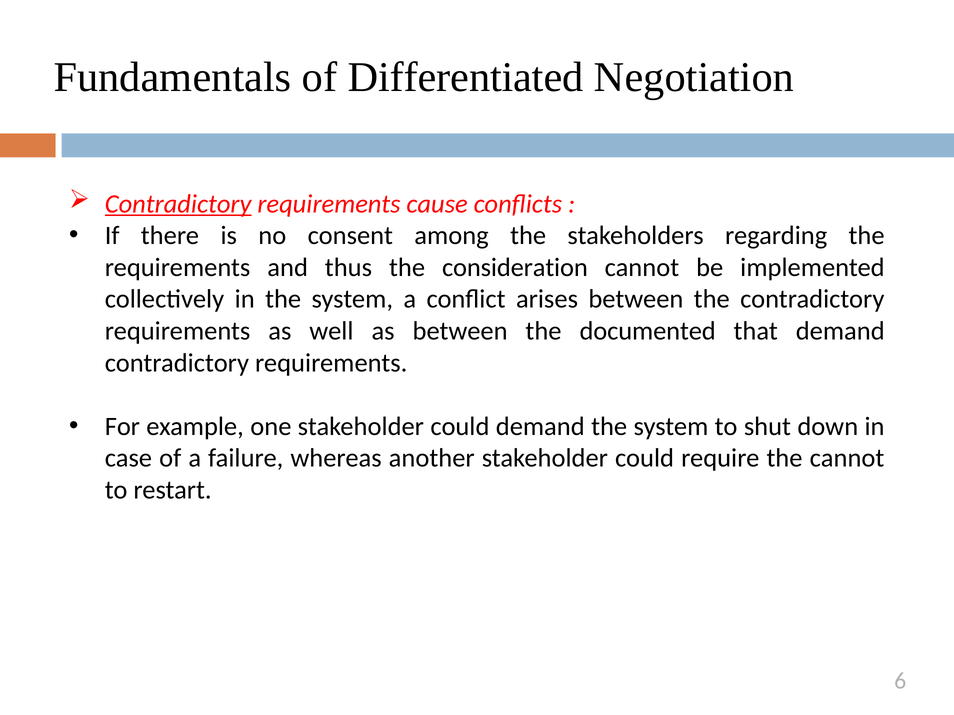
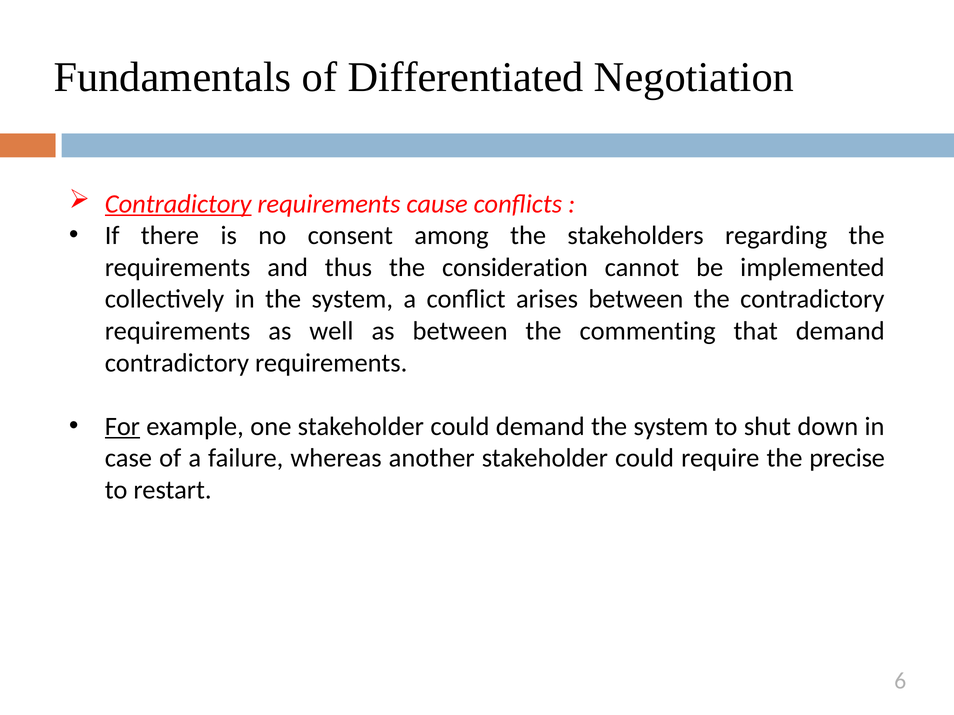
documented: documented -> commenting (648, 331)
For underline: none -> present (122, 427)
the cannot: cannot -> precise (847, 459)
